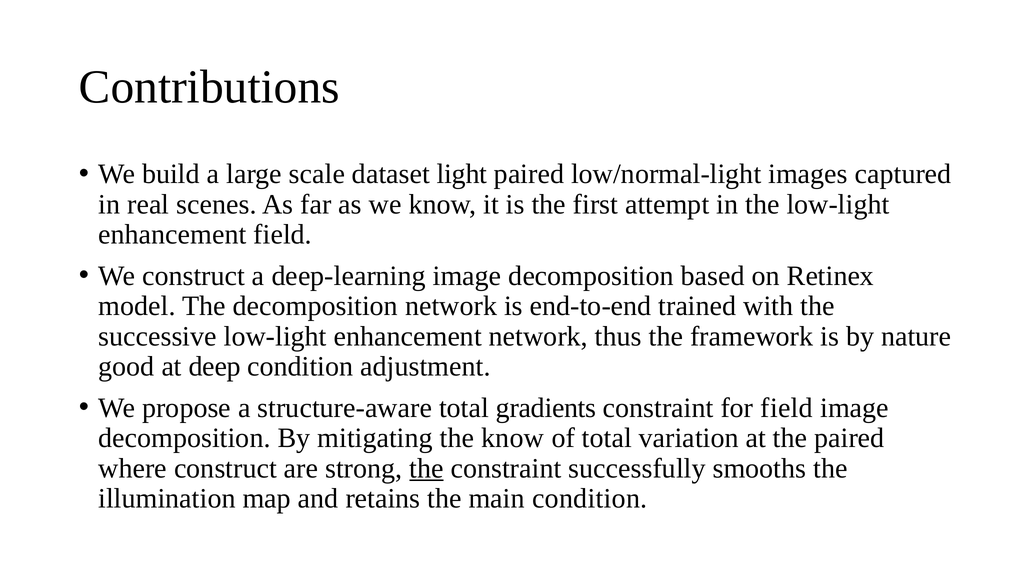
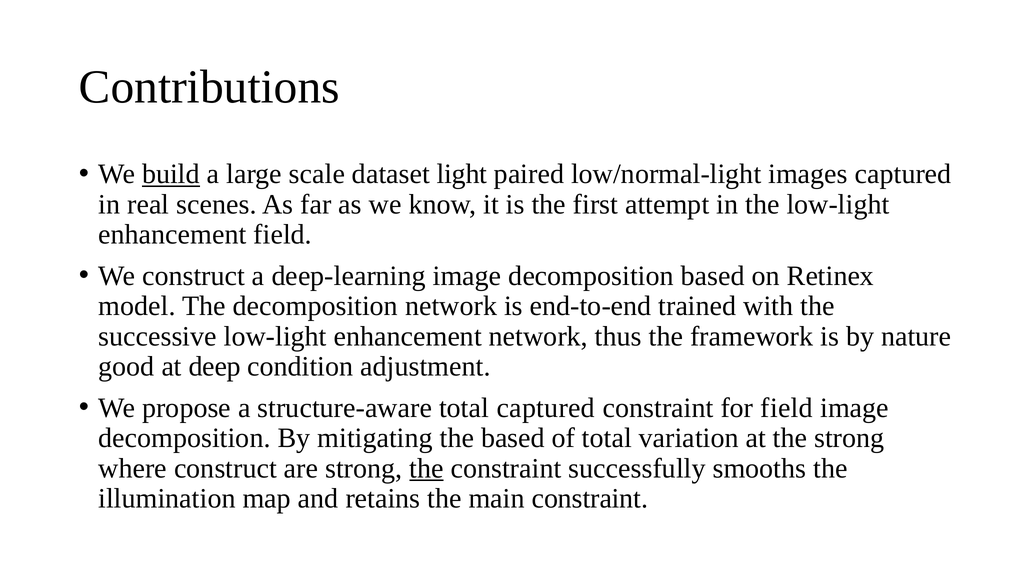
build underline: none -> present (171, 174)
total gradients: gradients -> captured (546, 408)
the know: know -> based (513, 438)
the paired: paired -> strong (849, 438)
main condition: condition -> constraint (590, 498)
